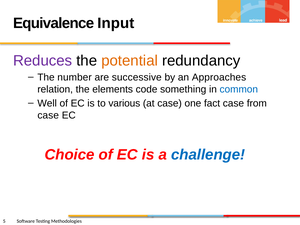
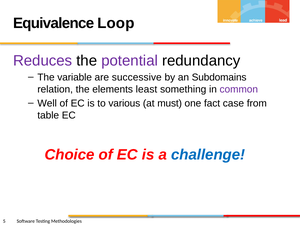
Input: Input -> Loop (116, 23)
potential colour: orange -> purple (130, 61)
number: number -> variable (75, 77)
Approaches: Approaches -> Subdomains (219, 77)
code: code -> least (146, 89)
common colour: blue -> purple (239, 89)
at case: case -> must (170, 103)
case: case -> table (48, 115)
